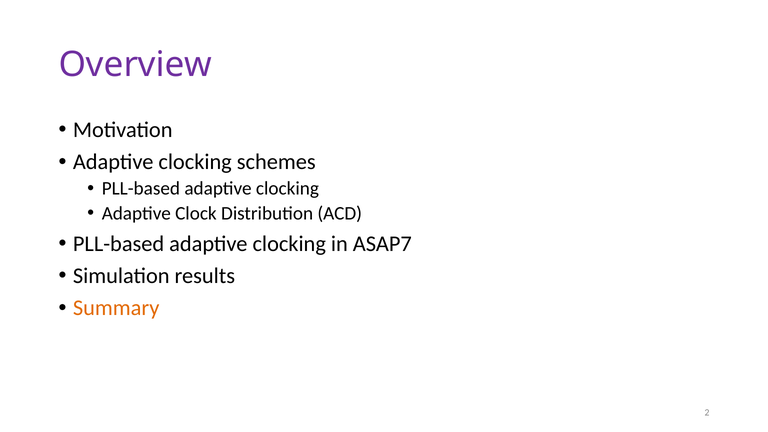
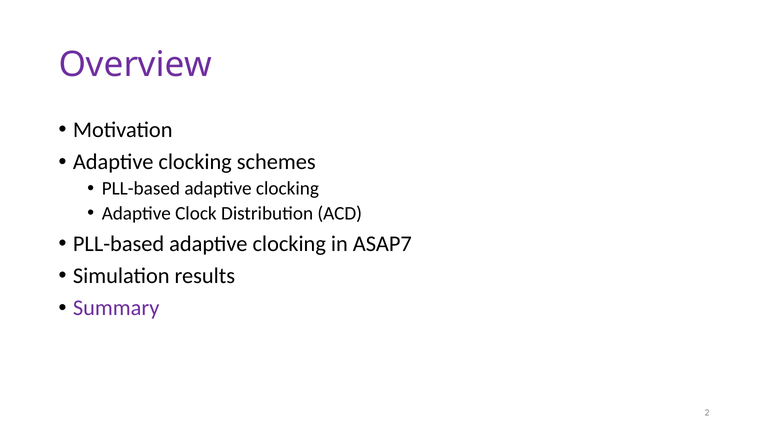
Summary colour: orange -> purple (116, 308)
